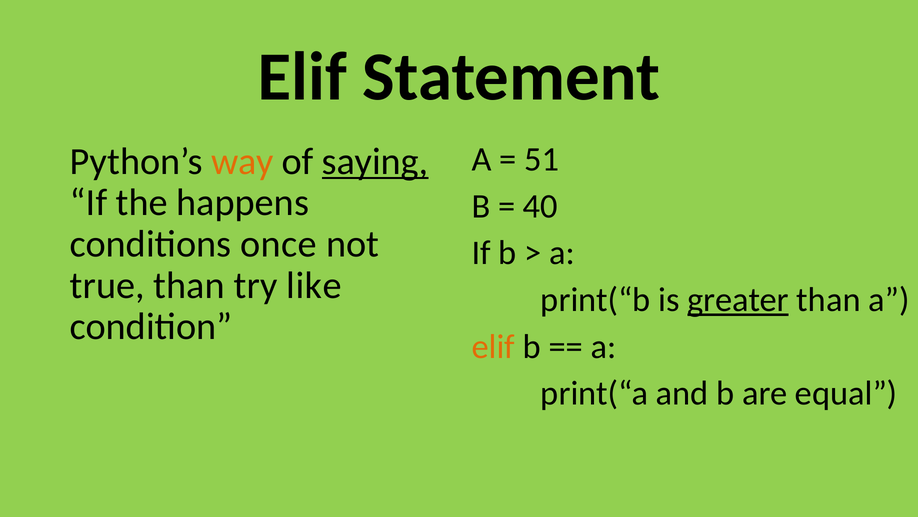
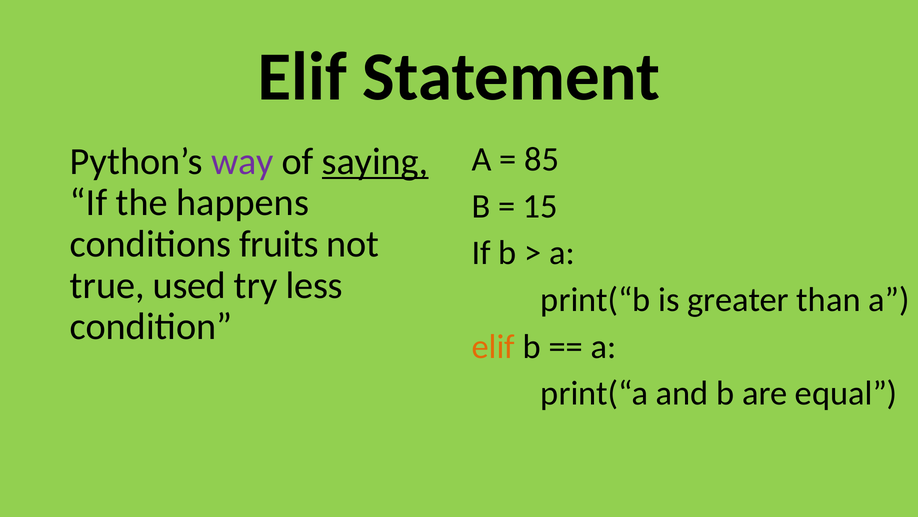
51: 51 -> 85 (542, 159)
way colour: orange -> purple (242, 161)
40: 40 -> 15 (540, 206)
once: once -> fruits (279, 244)
true than: than -> used (189, 285)
like: like -> less (314, 285)
greater underline: present -> none (738, 300)
